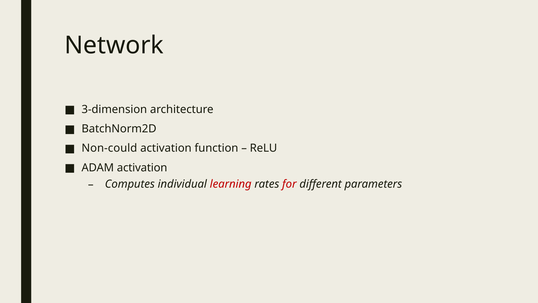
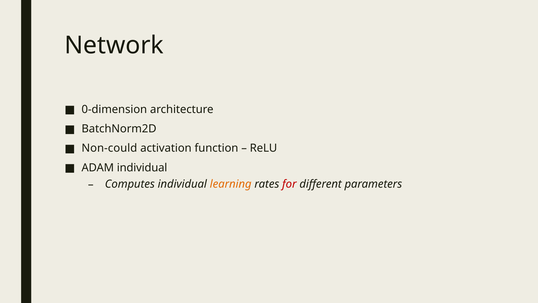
3-dimension: 3-dimension -> 0-dimension (114, 109)
ADAM activation: activation -> individual (142, 167)
learning colour: red -> orange (231, 184)
